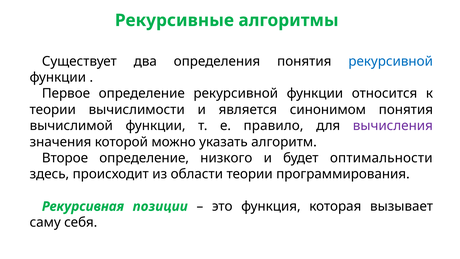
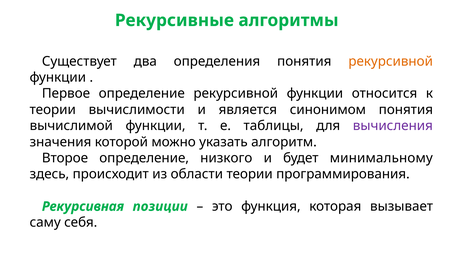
рекурсивной colour: blue -> orange (391, 61)
правило: правило -> таблицы (274, 126)
оптимальности: оптимальности -> минимальному (381, 158)
